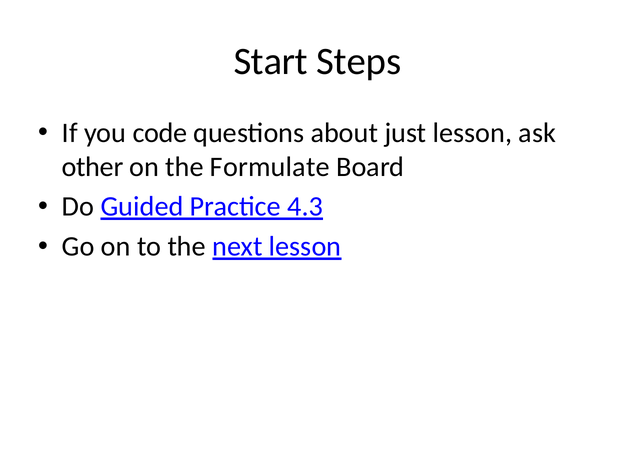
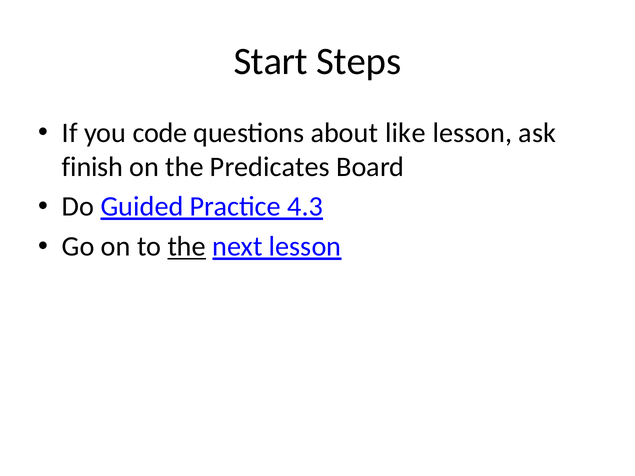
just: just -> like (405, 133)
other: other -> finish (92, 167)
Formulate: Formulate -> Predicates (270, 167)
the underline: none -> present (187, 247)
